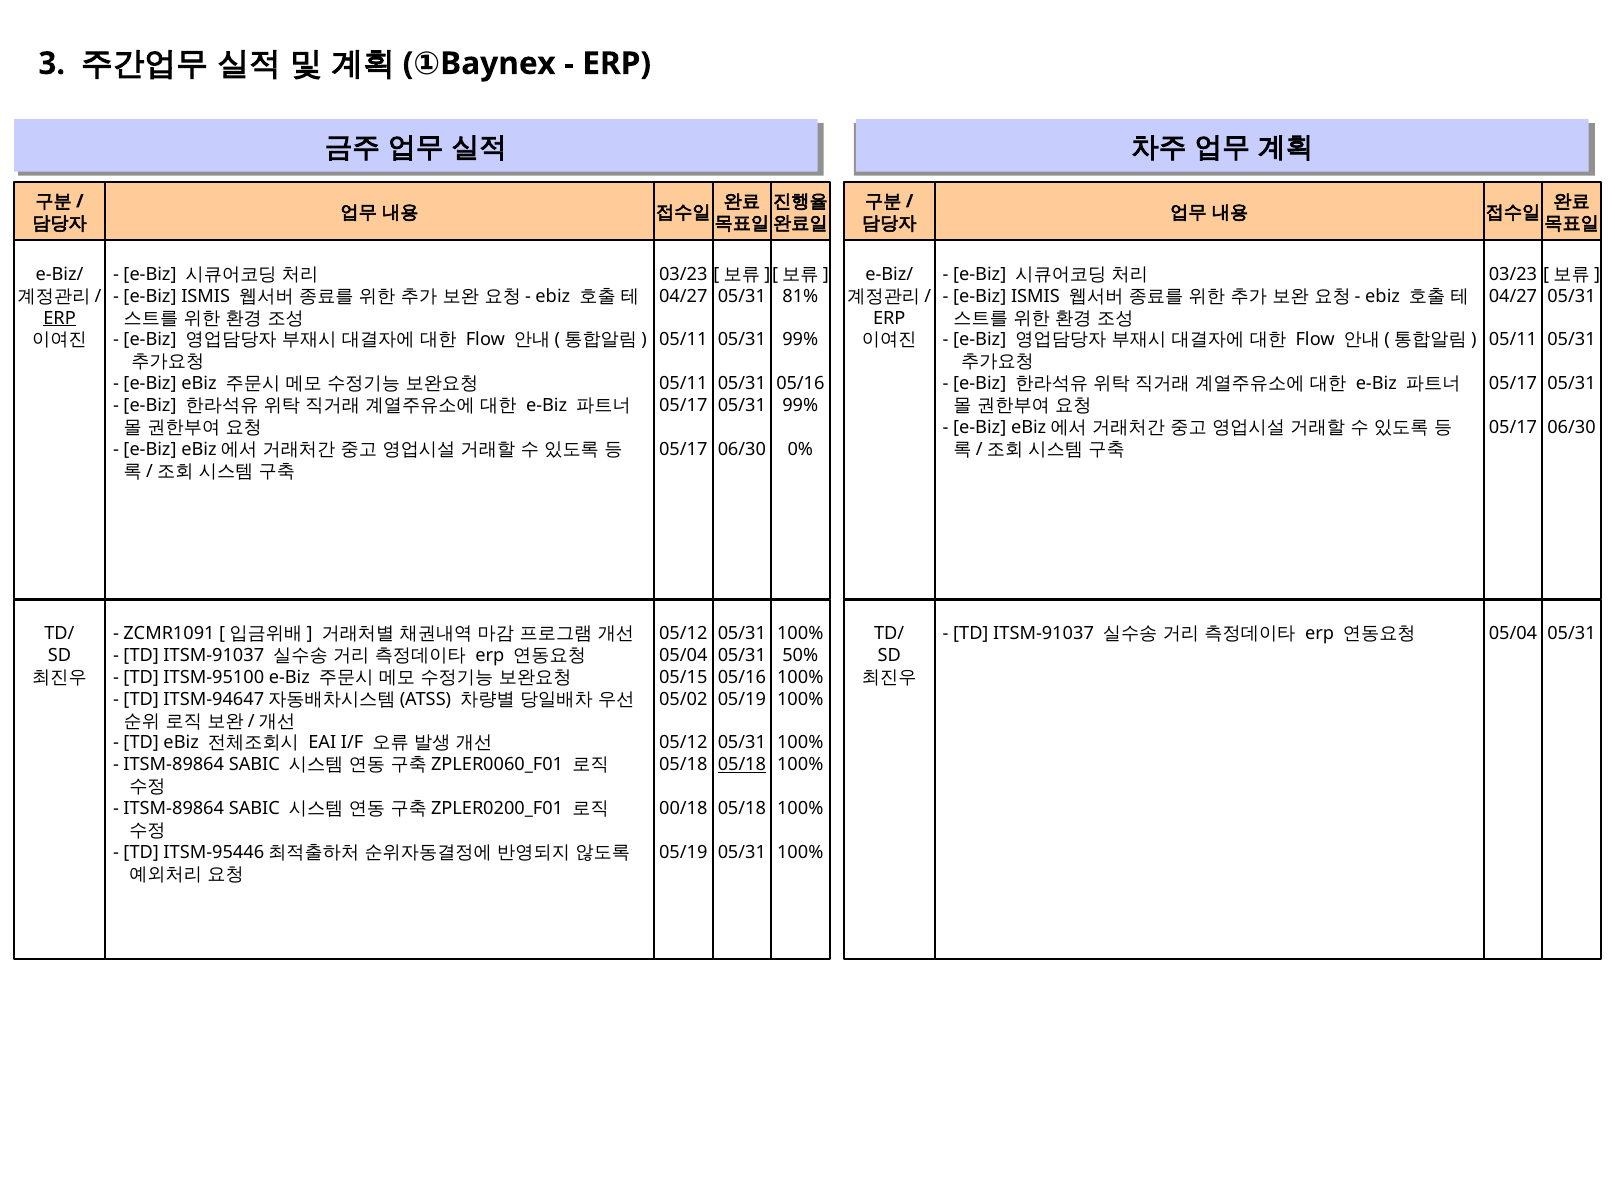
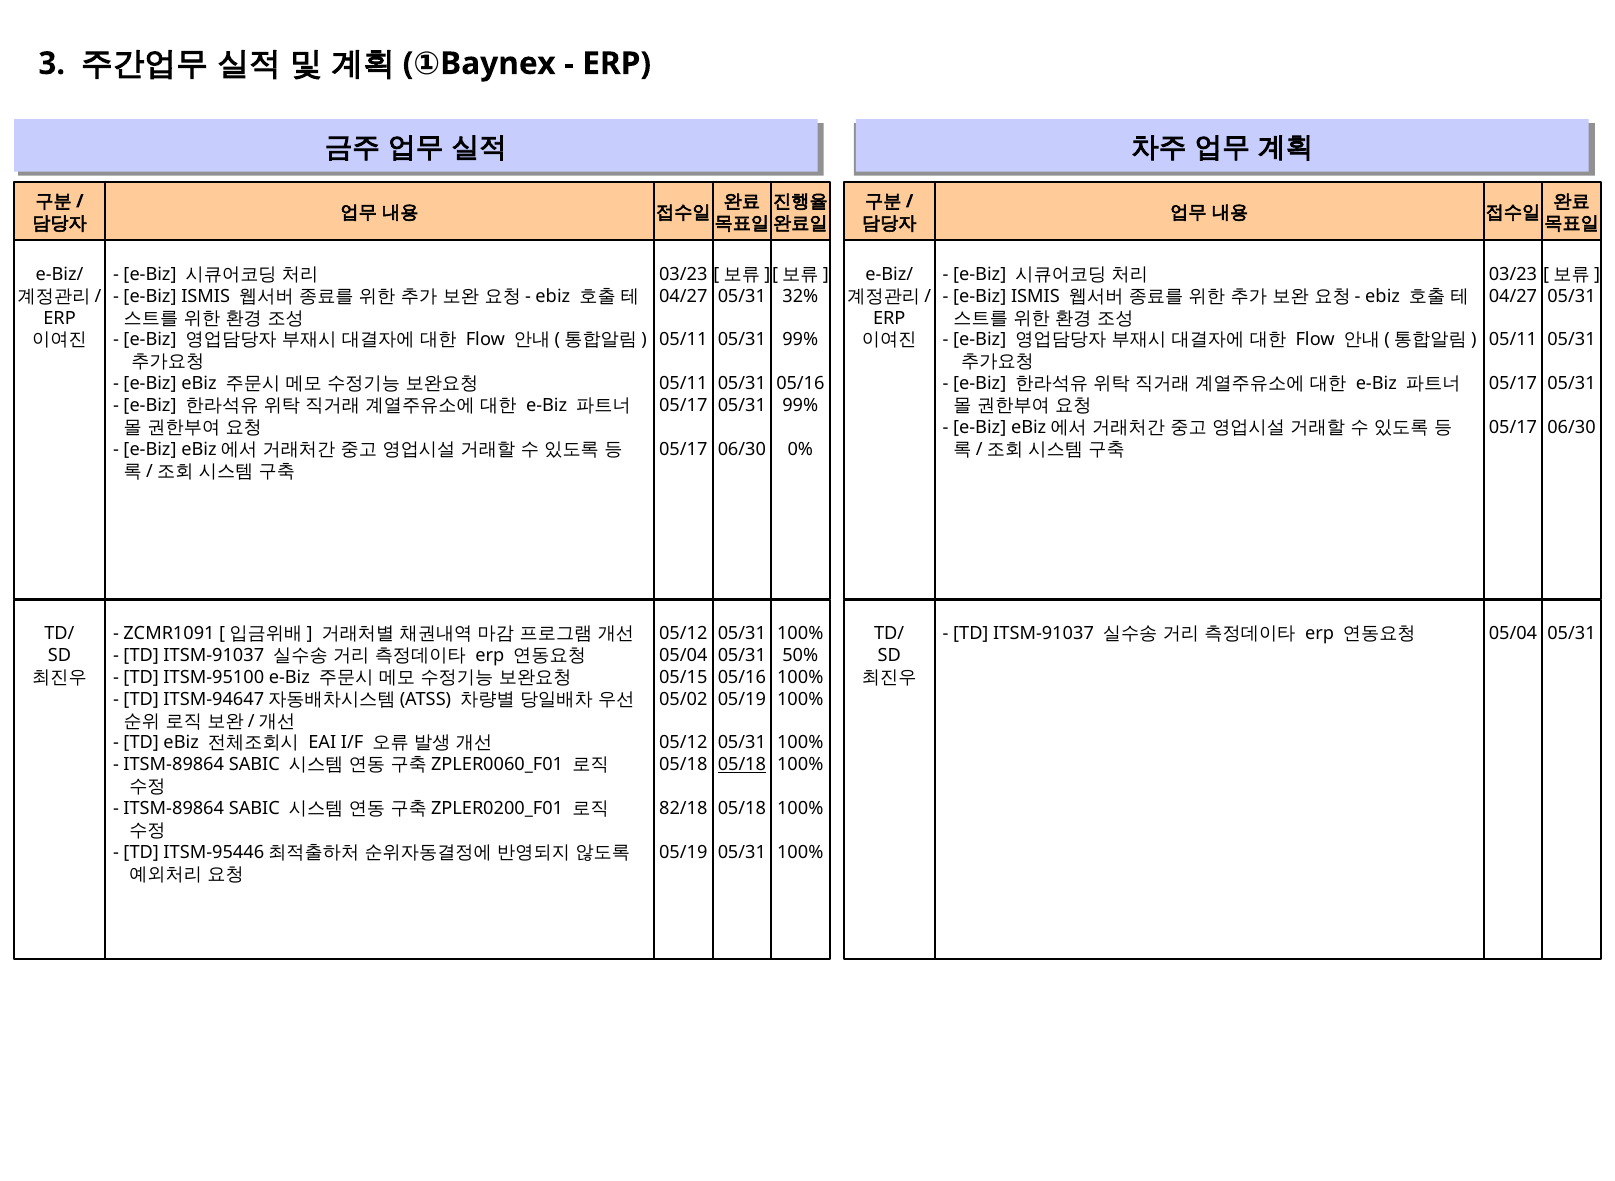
81%: 81% -> 32% (800, 296)
ERP underline: present -> none (60, 318)
00/18: 00/18 -> 82/18 (683, 809)
